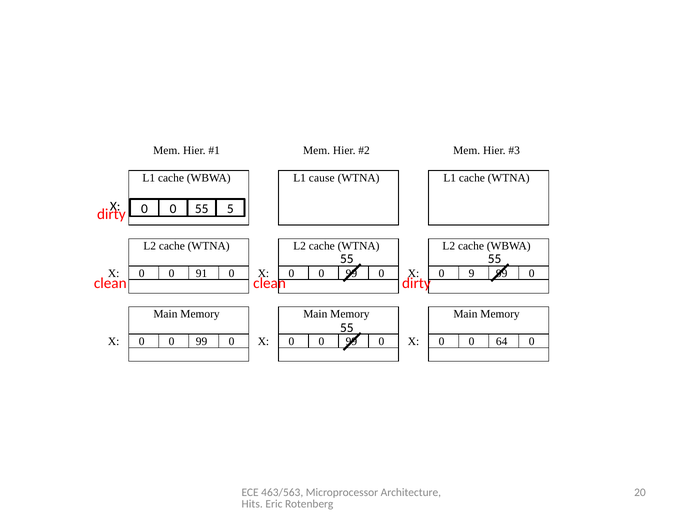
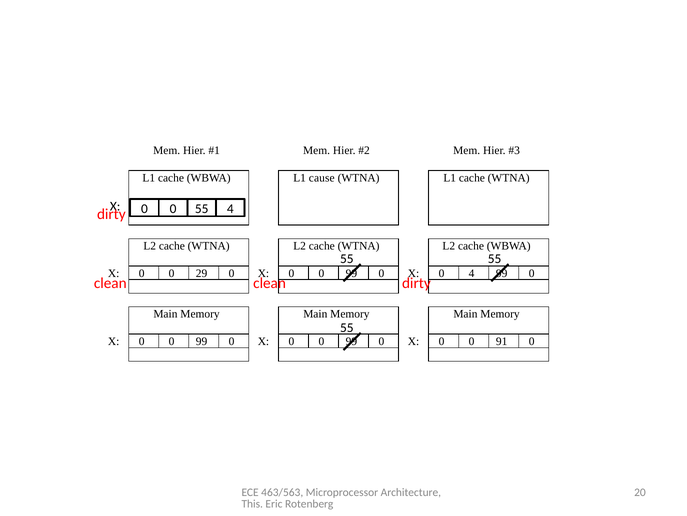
55 5: 5 -> 4 (230, 208)
91: 91 -> 29 (202, 273)
0 9: 9 -> 4 (472, 273)
64: 64 -> 91 (502, 341)
Hits: Hits -> This (252, 503)
